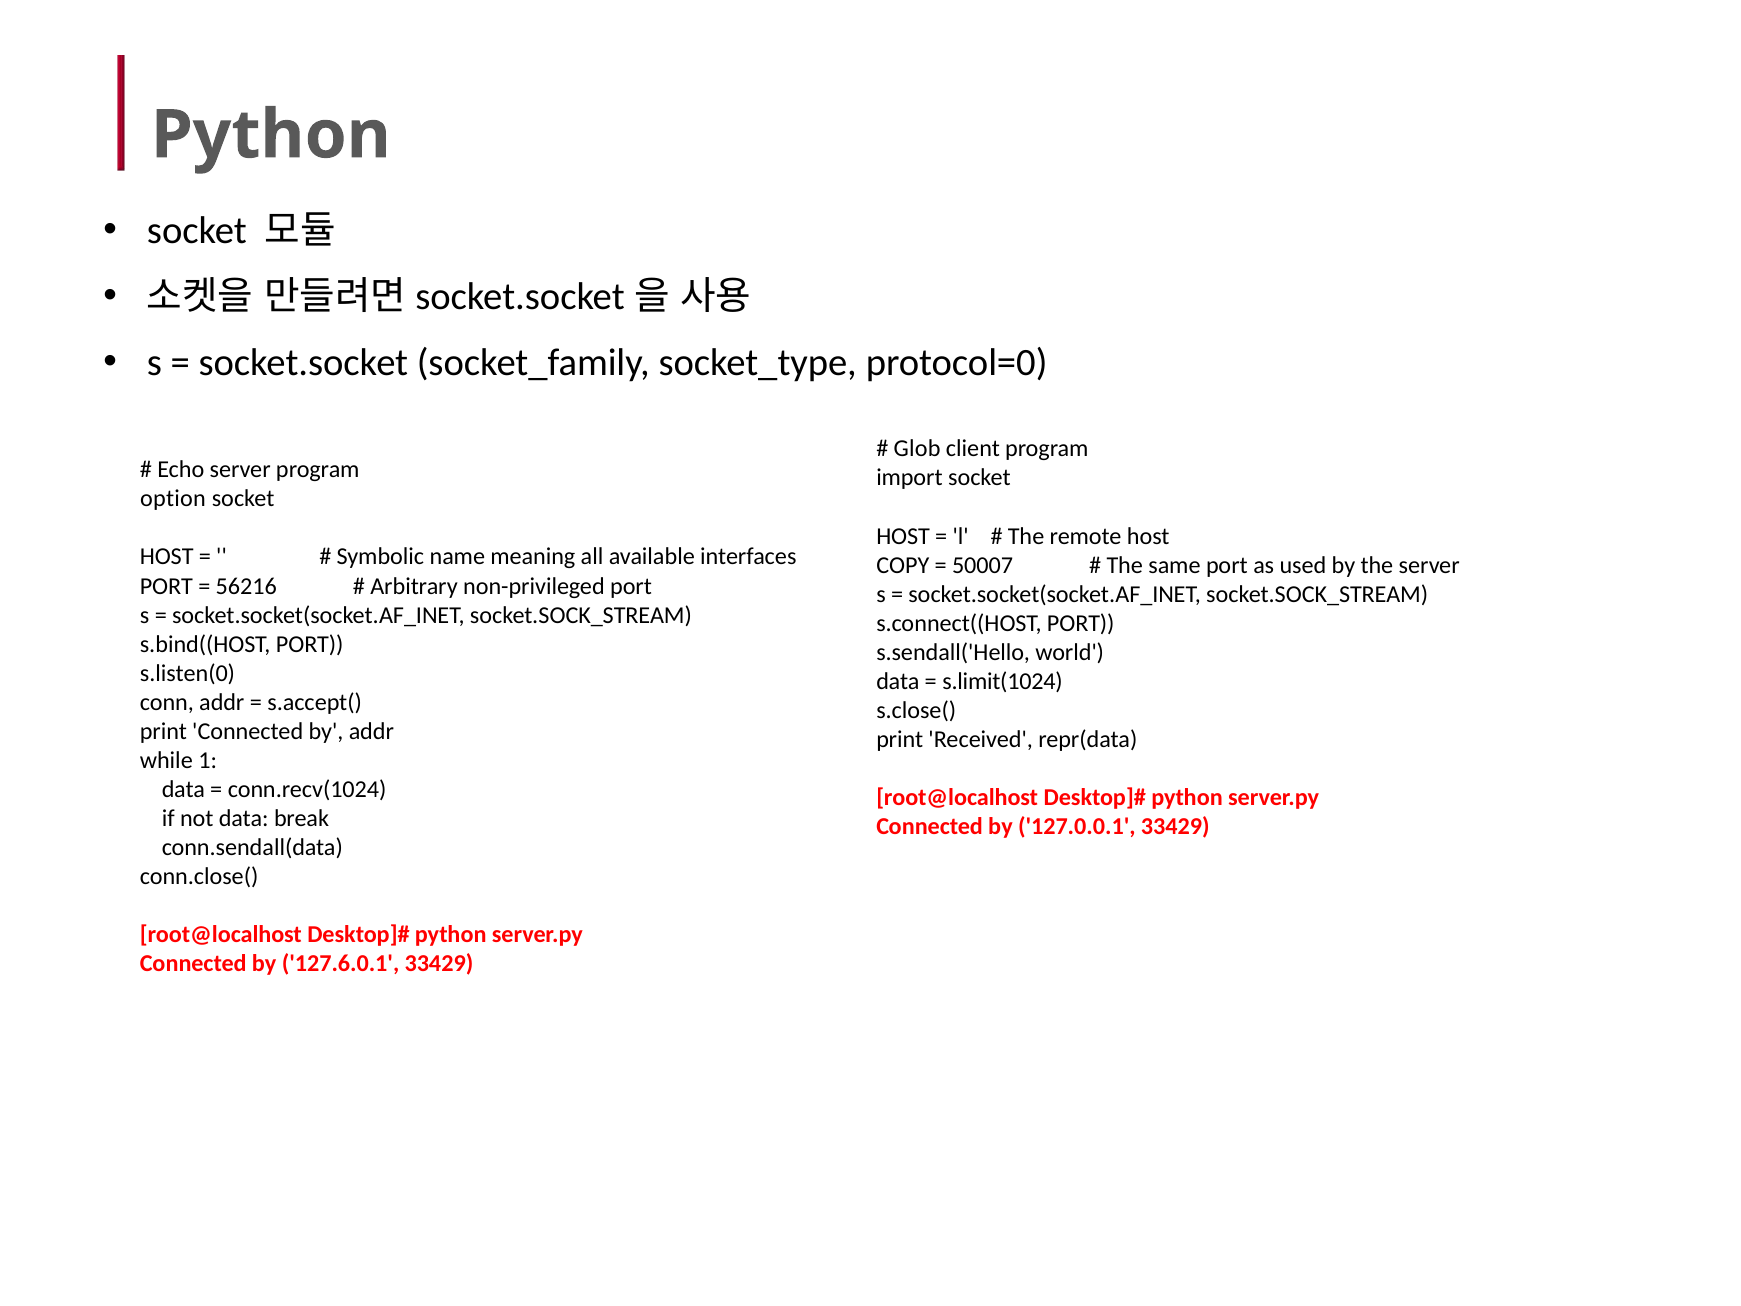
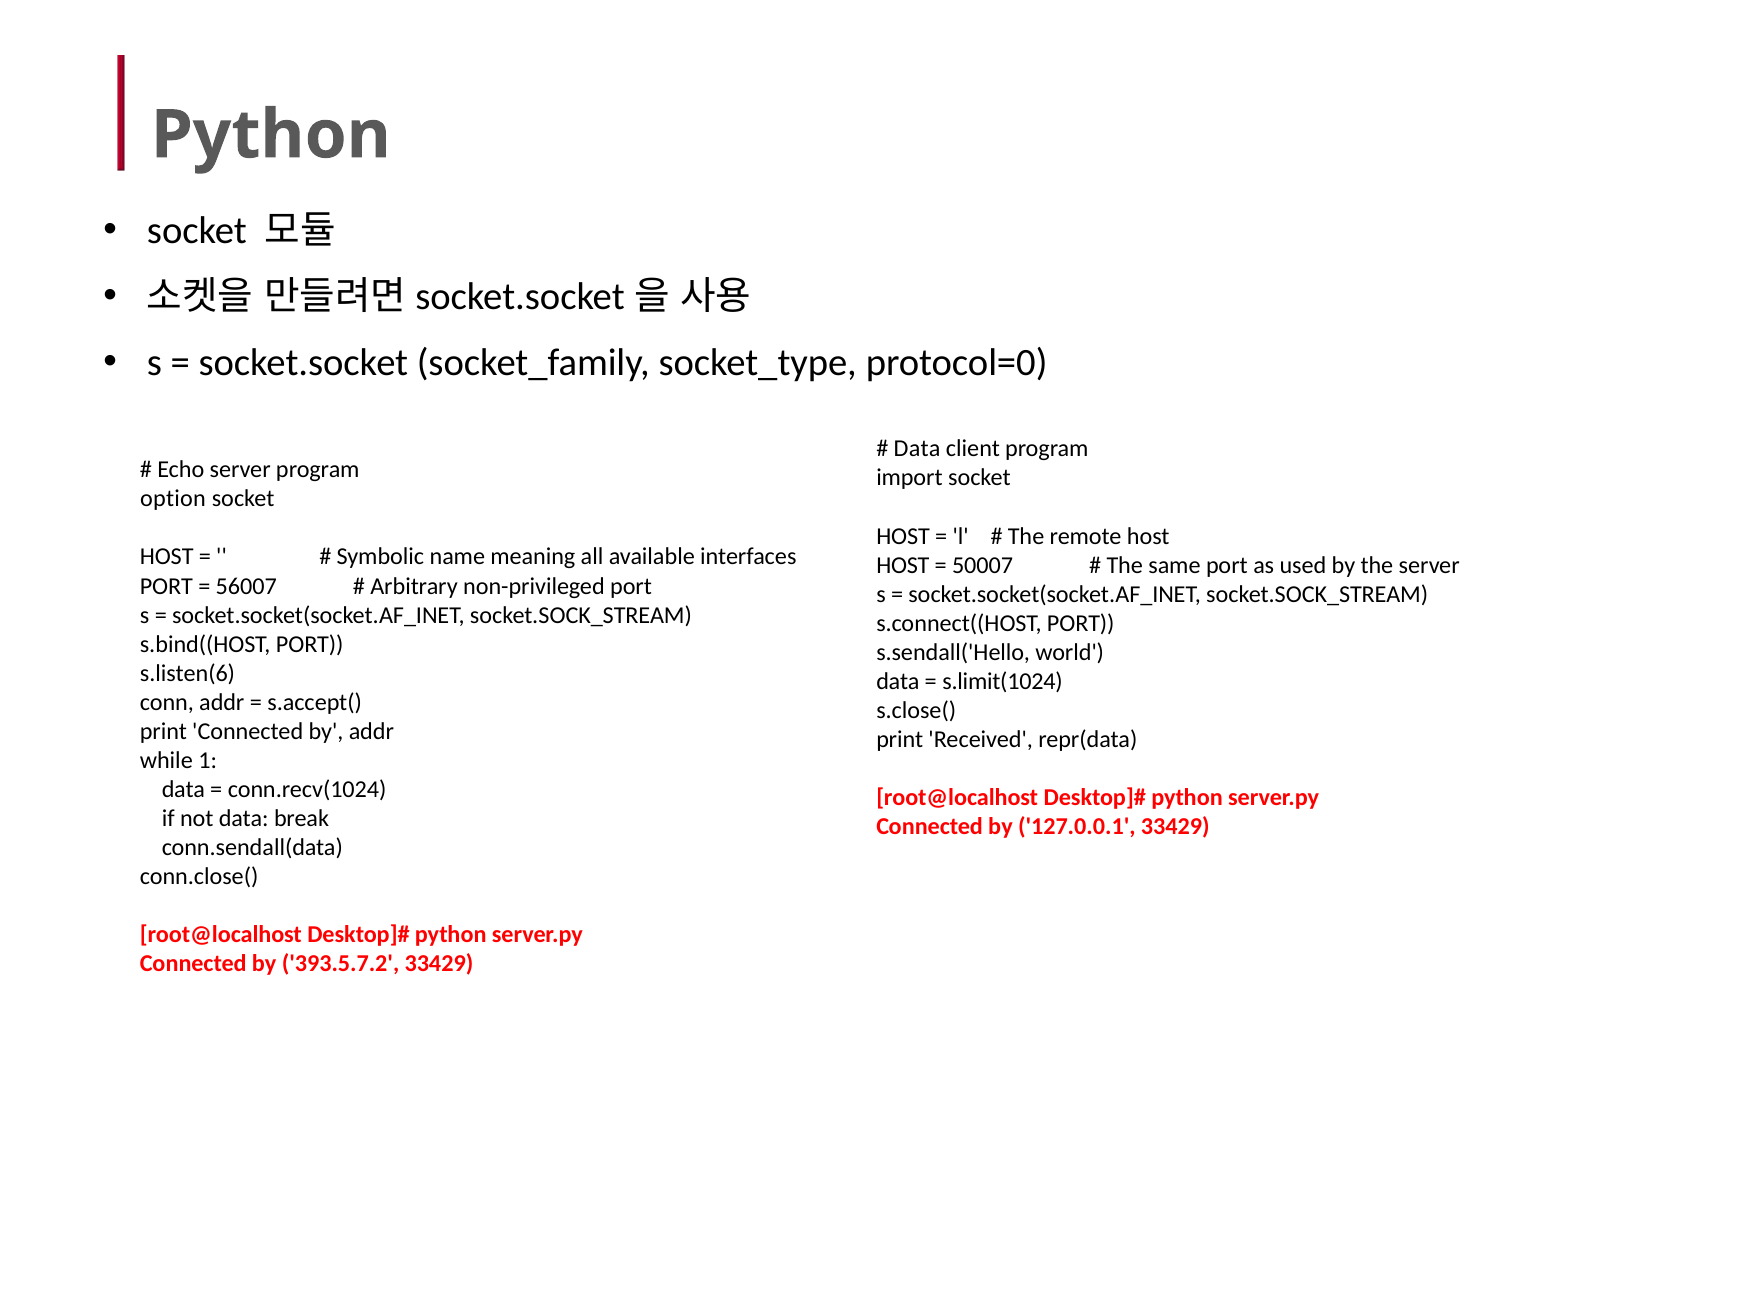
Glob: Glob -> Data (917, 449)
COPY: COPY -> HOST (903, 565)
56216: 56216 -> 56007 (246, 586)
s.listen(0: s.listen(0 -> s.listen(6 (187, 673)
127.6.0.1: 127.6.0.1 -> 393.5.7.2 (341, 964)
